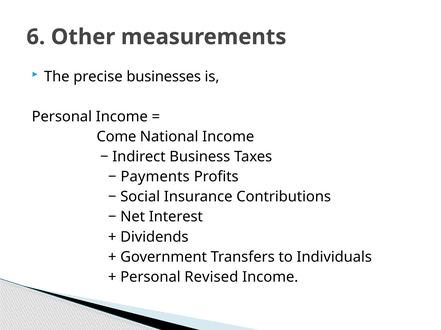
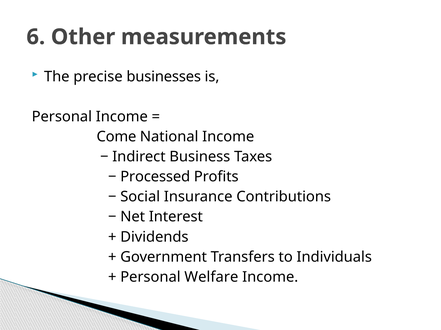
Payments: Payments -> Processed (155, 177)
Revised: Revised -> Welfare (211, 278)
